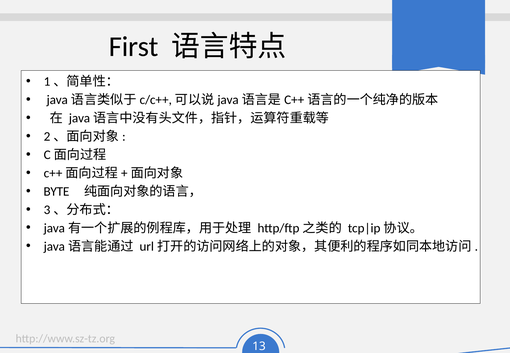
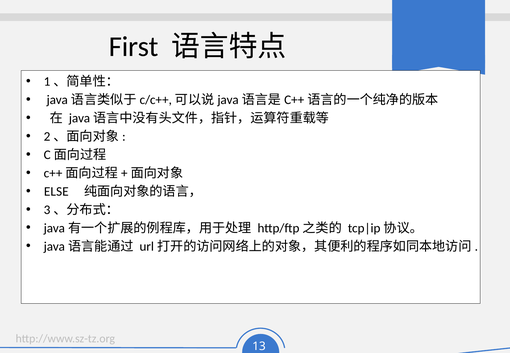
BYTE: BYTE -> ELSE (56, 192)
